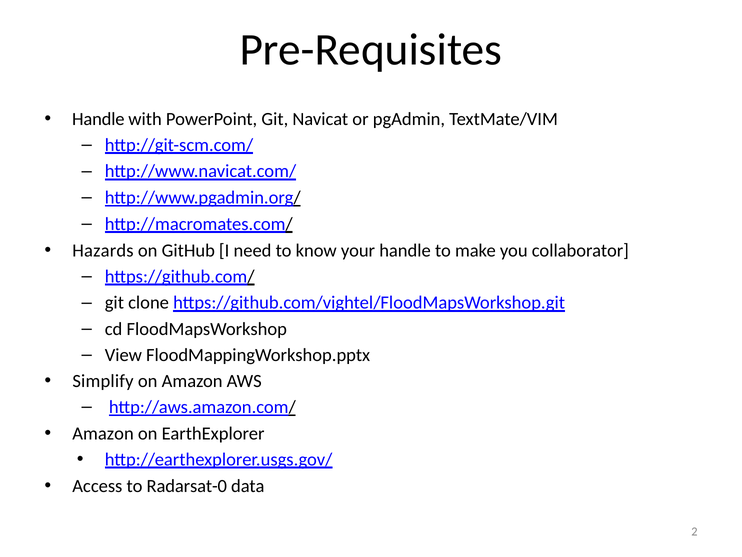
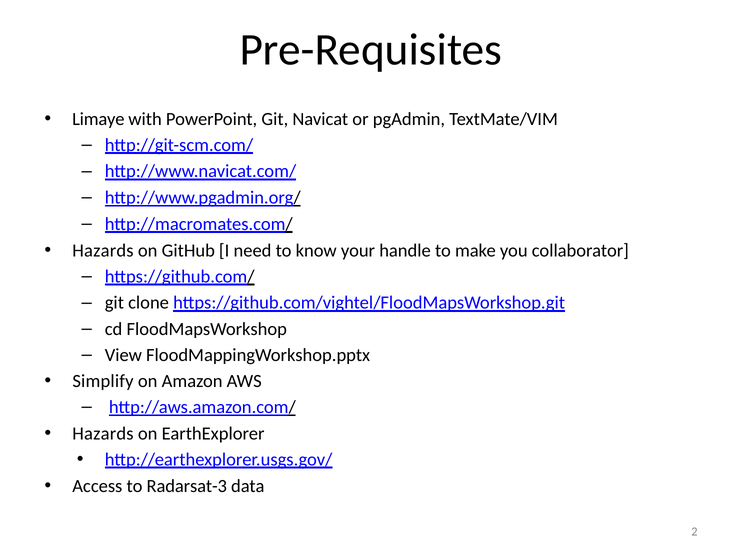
Handle: Handle -> Limaye (98, 119)
Amazon: Amazon -> Hazards (103, 433)
Radarsat-0: Radarsat-0 -> Radarsat-3 (187, 485)
